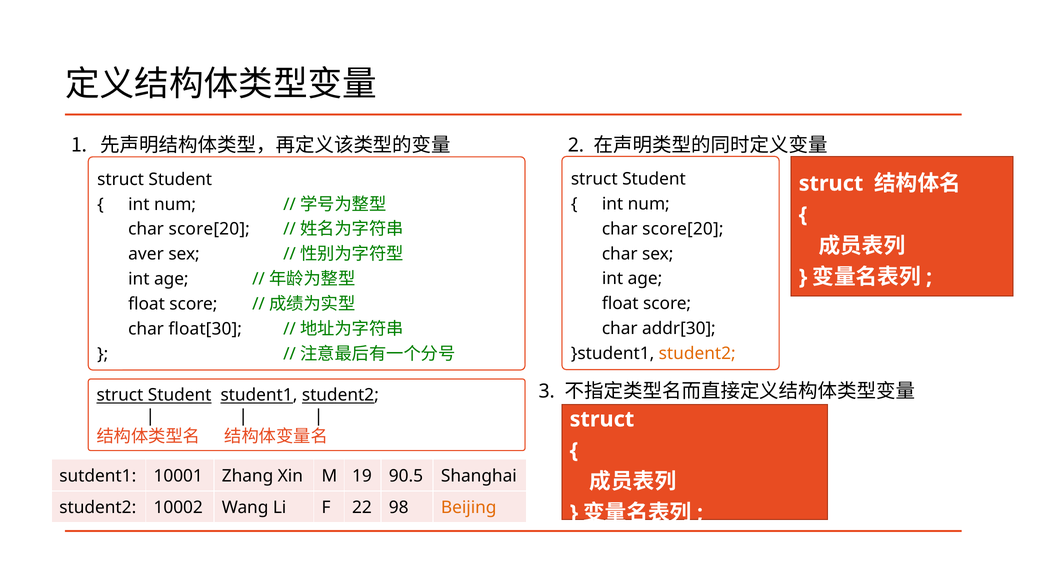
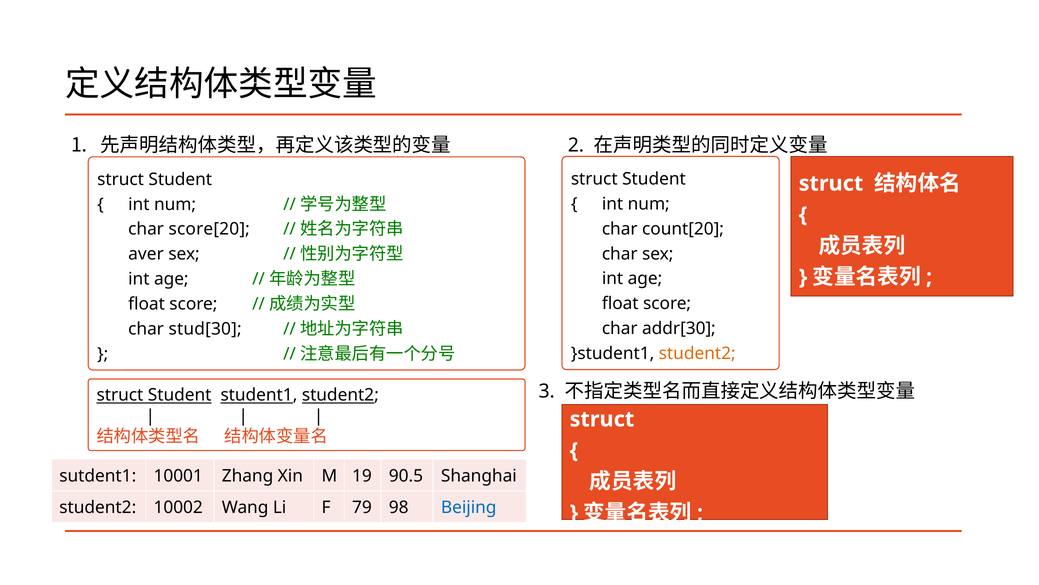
score[20: score[20 -> count[20 (683, 229)
float[30: float[30 -> stud[30 (205, 329)
22: 22 -> 79 (362, 507)
Beijing colour: orange -> blue (469, 507)
